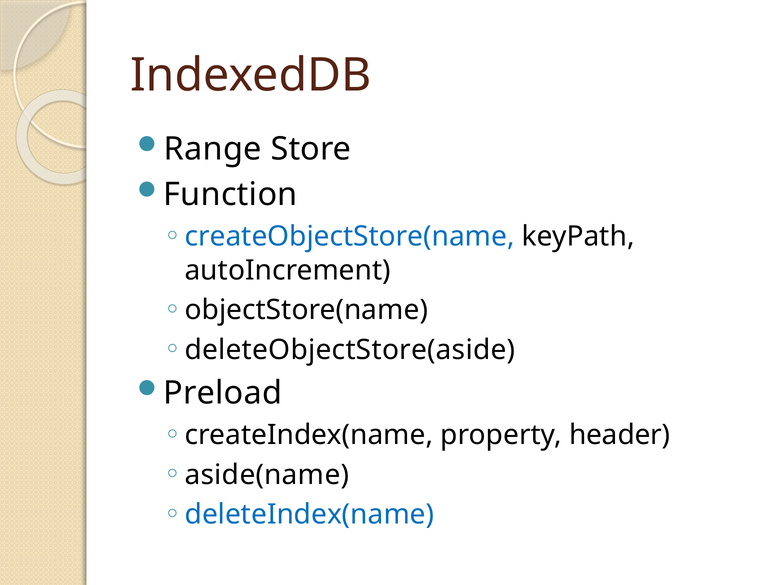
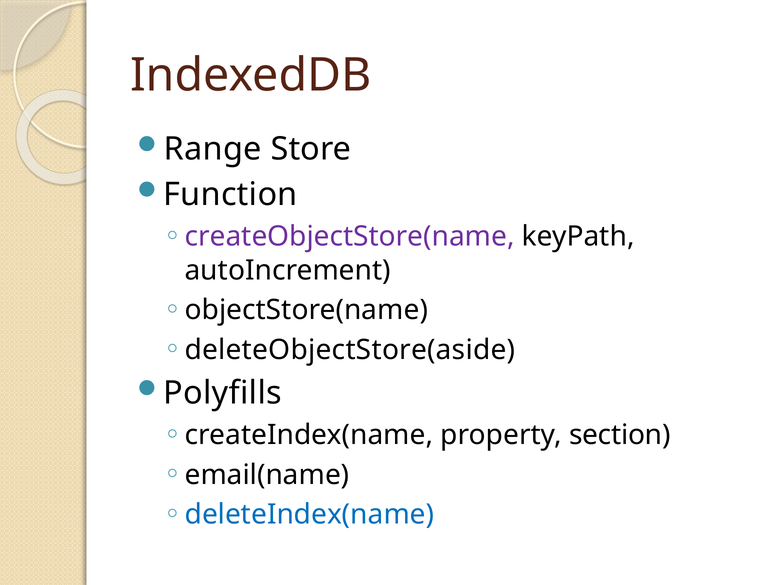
createObjectStore(name colour: blue -> purple (350, 237)
Preload: Preload -> Polyfills (223, 393)
header: header -> section (620, 435)
aside(name: aside(name -> email(name (267, 475)
